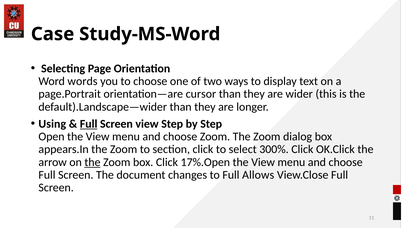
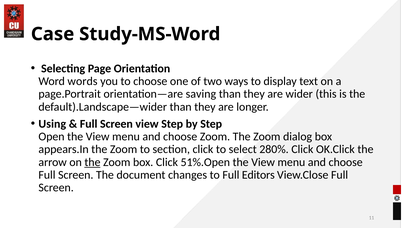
cursor: cursor -> saving (201, 94)
Full underline: present -> none (89, 124)
300%: 300% -> 280% (274, 149)
17%.Open: 17%.Open -> 51%.Open (205, 162)
Allows: Allows -> Editors (258, 175)
